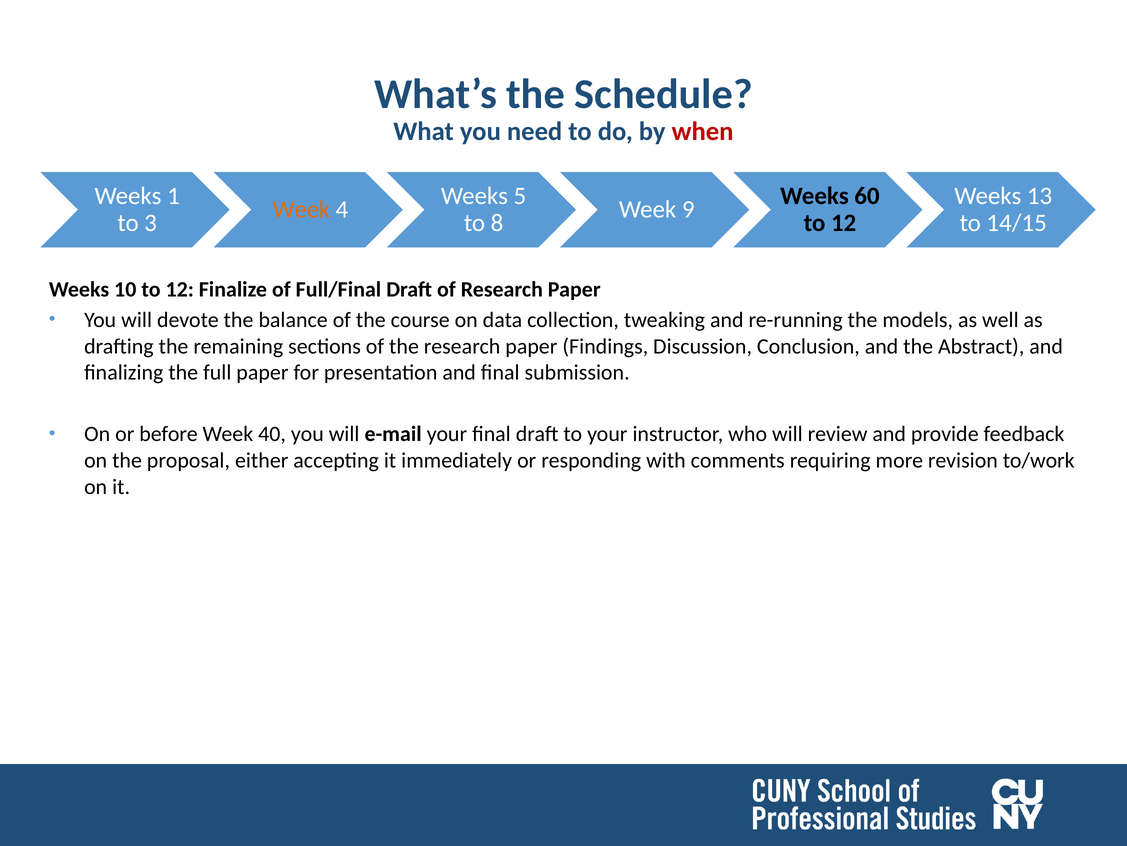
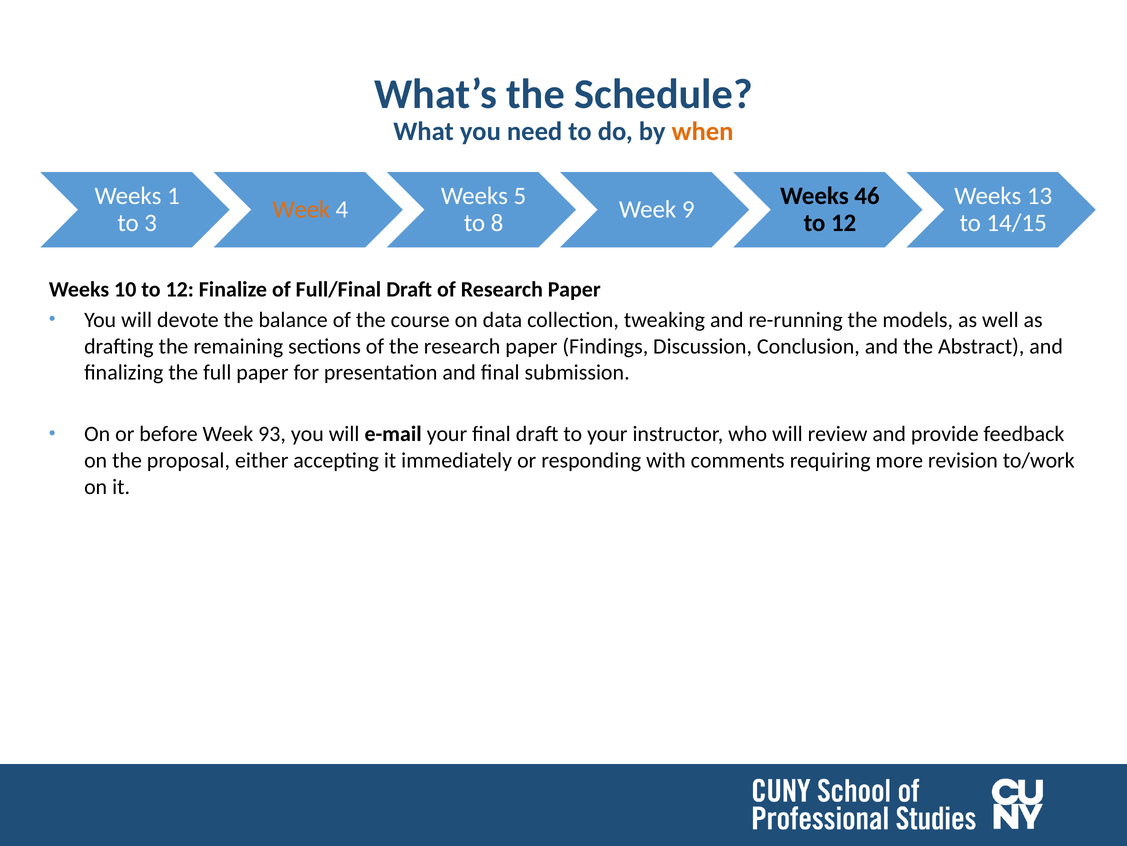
when colour: red -> orange (703, 131)
60: 60 -> 46 (867, 196)
40: 40 -> 93 (272, 434)
